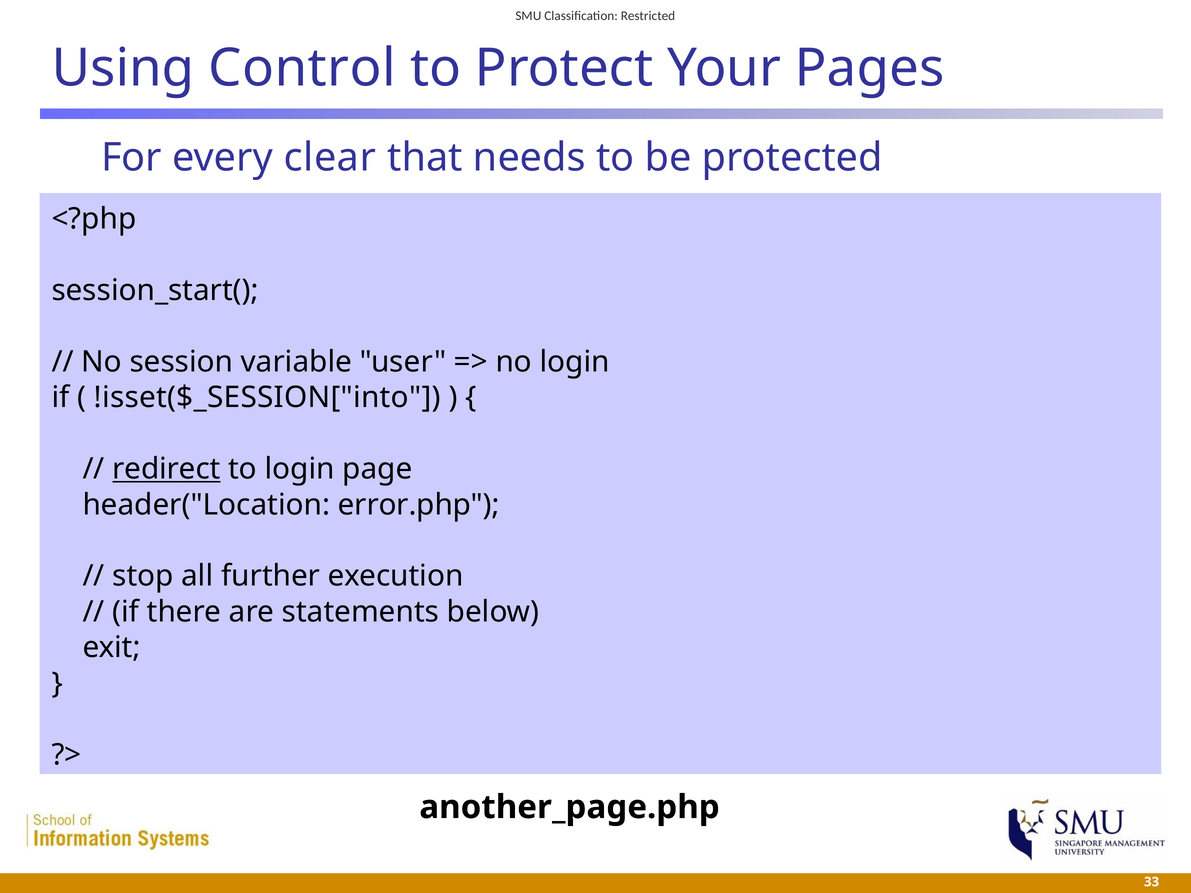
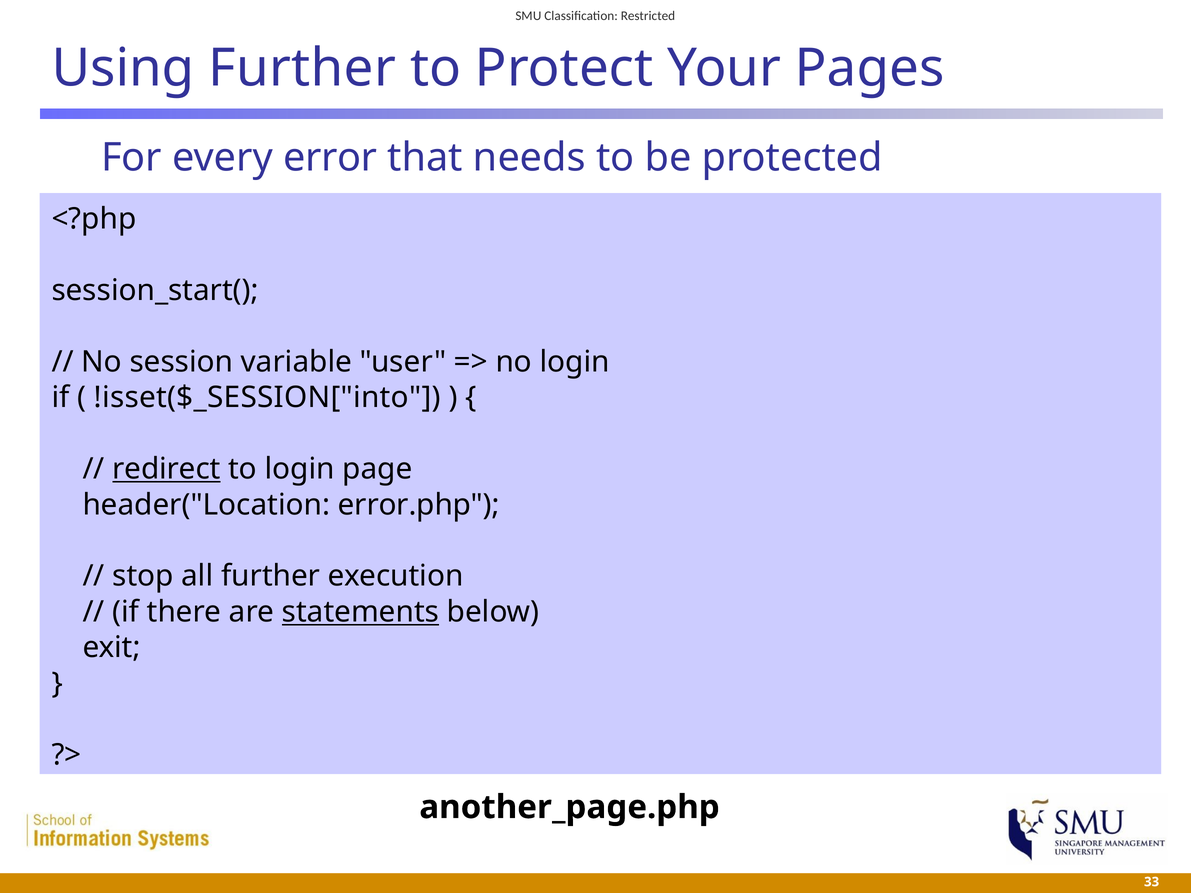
Using Control: Control -> Further (302, 68)
clear: clear -> error (330, 158)
statements underline: none -> present (360, 612)
